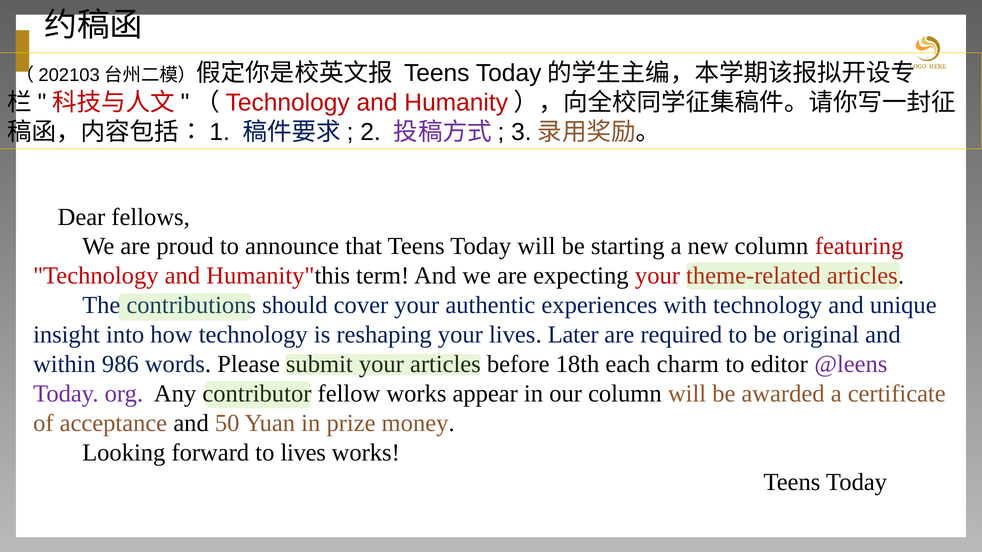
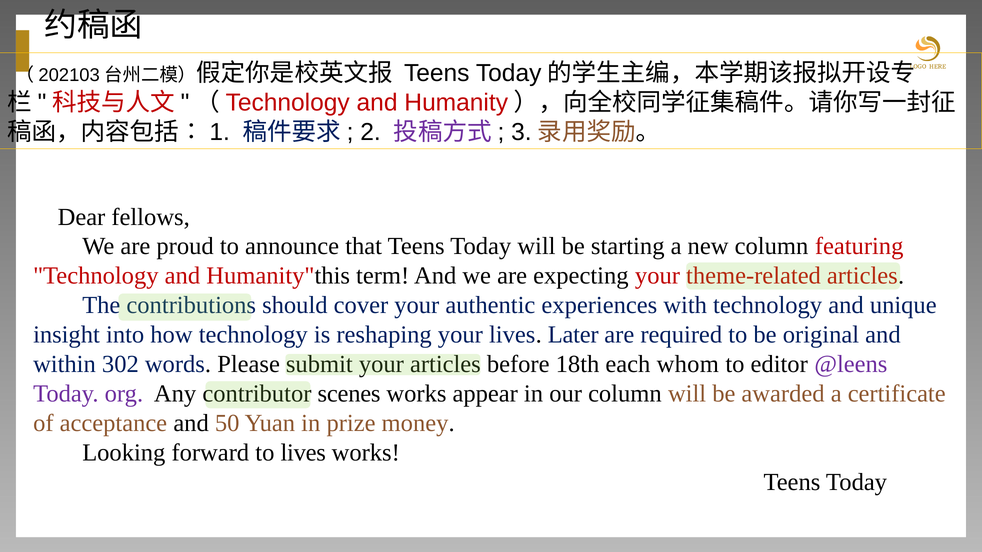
986: 986 -> 302 (120, 364)
charm: charm -> whom (688, 364)
fellow: fellow -> scenes (349, 394)
